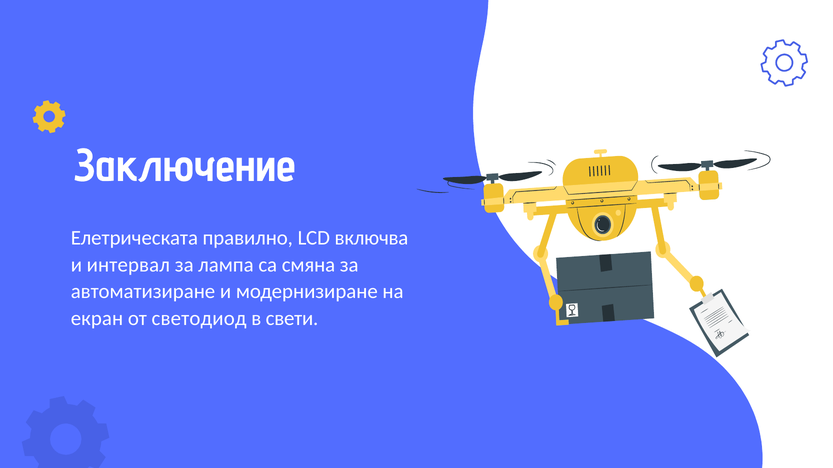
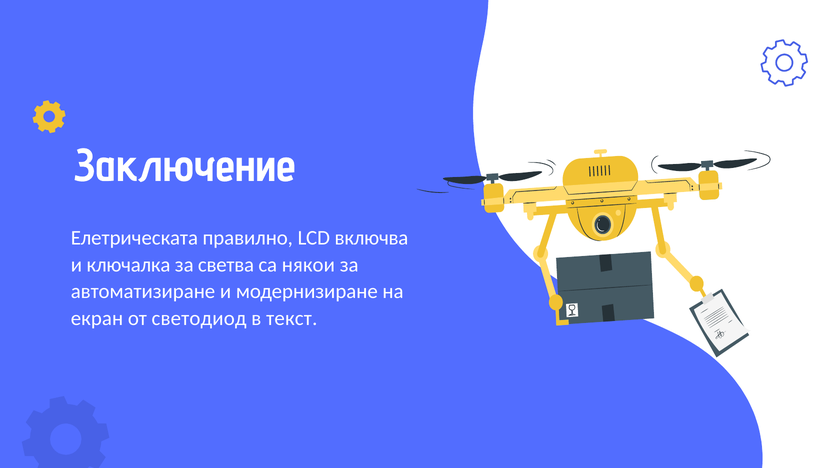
интервал: интервал -> ключалка (128, 265)
лампа: лампа -> светва (226, 265)
смяна: смяна -> някои (308, 265)
свети: свети -> текст (292, 319)
